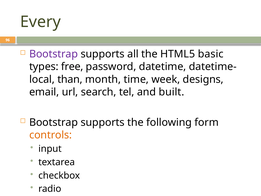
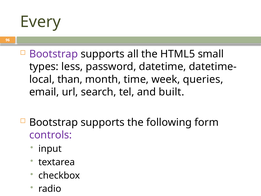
basic: basic -> small (211, 54)
free: free -> less (72, 67)
designs: designs -> queries (203, 79)
controls colour: orange -> purple (51, 135)
